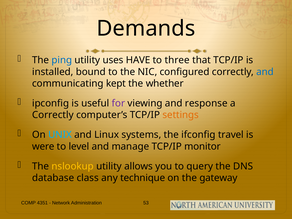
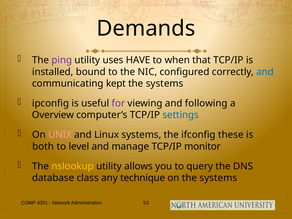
ping colour: blue -> purple (62, 60)
three: three -> when (177, 60)
whether: whether -> systems (165, 83)
response: response -> following (206, 103)
Correctly: Correctly -> Overview (53, 115)
settings colour: orange -> blue (181, 115)
UNIX colour: light blue -> pink (60, 135)
travel: travel -> these (231, 135)
were: were -> both (43, 146)
on the gateway: gateway -> systems (218, 178)
